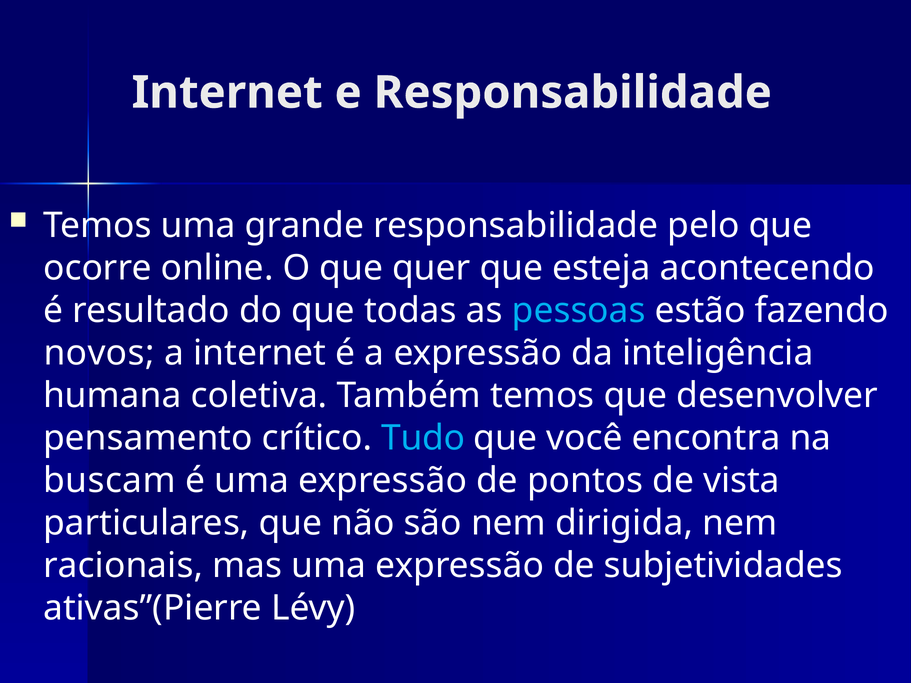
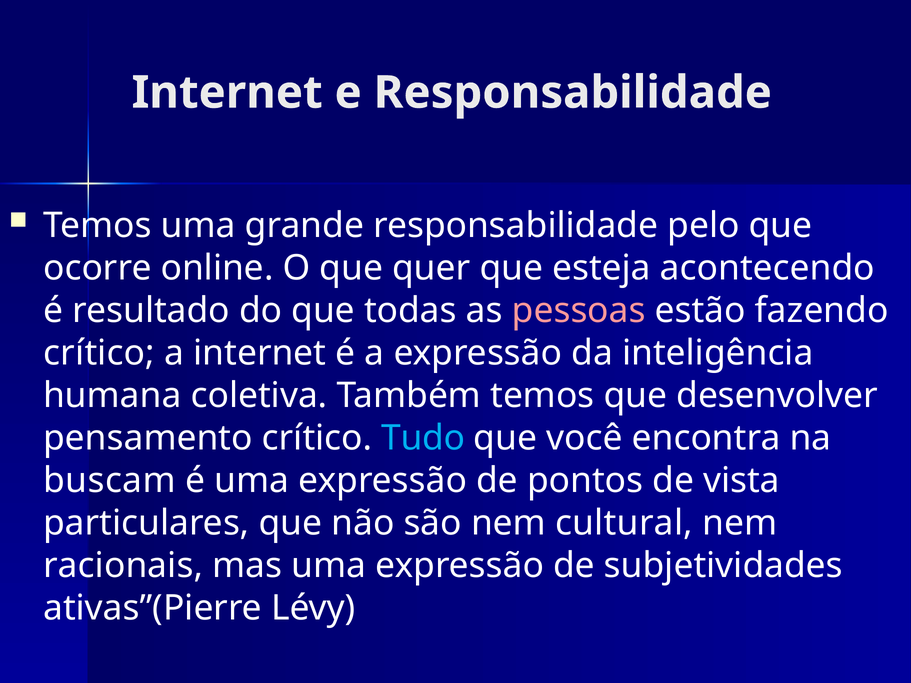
pessoas colour: light blue -> pink (579, 311)
novos: novos -> crítico (99, 353)
dirigida: dirigida -> cultural (624, 523)
